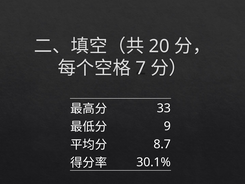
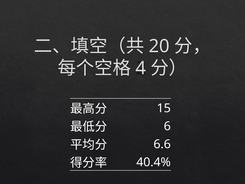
7: 7 -> 4 (141, 68)
33: 33 -> 15 (164, 108)
9: 9 -> 6 (167, 126)
8.7: 8.7 -> 6.6 (162, 144)
30.1%: 30.1% -> 40.4% (154, 162)
